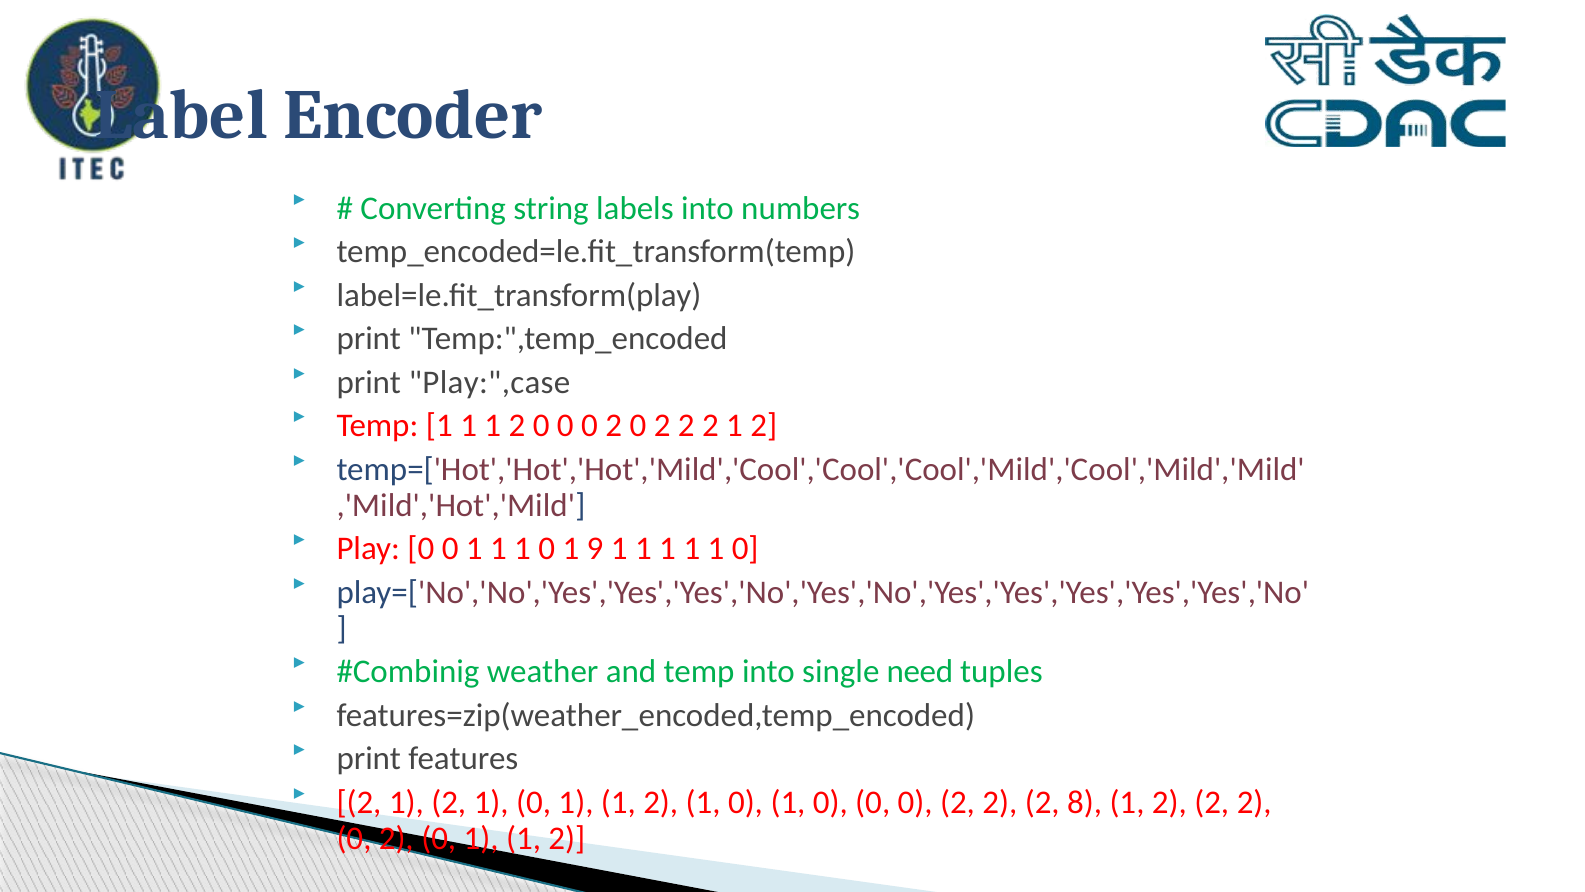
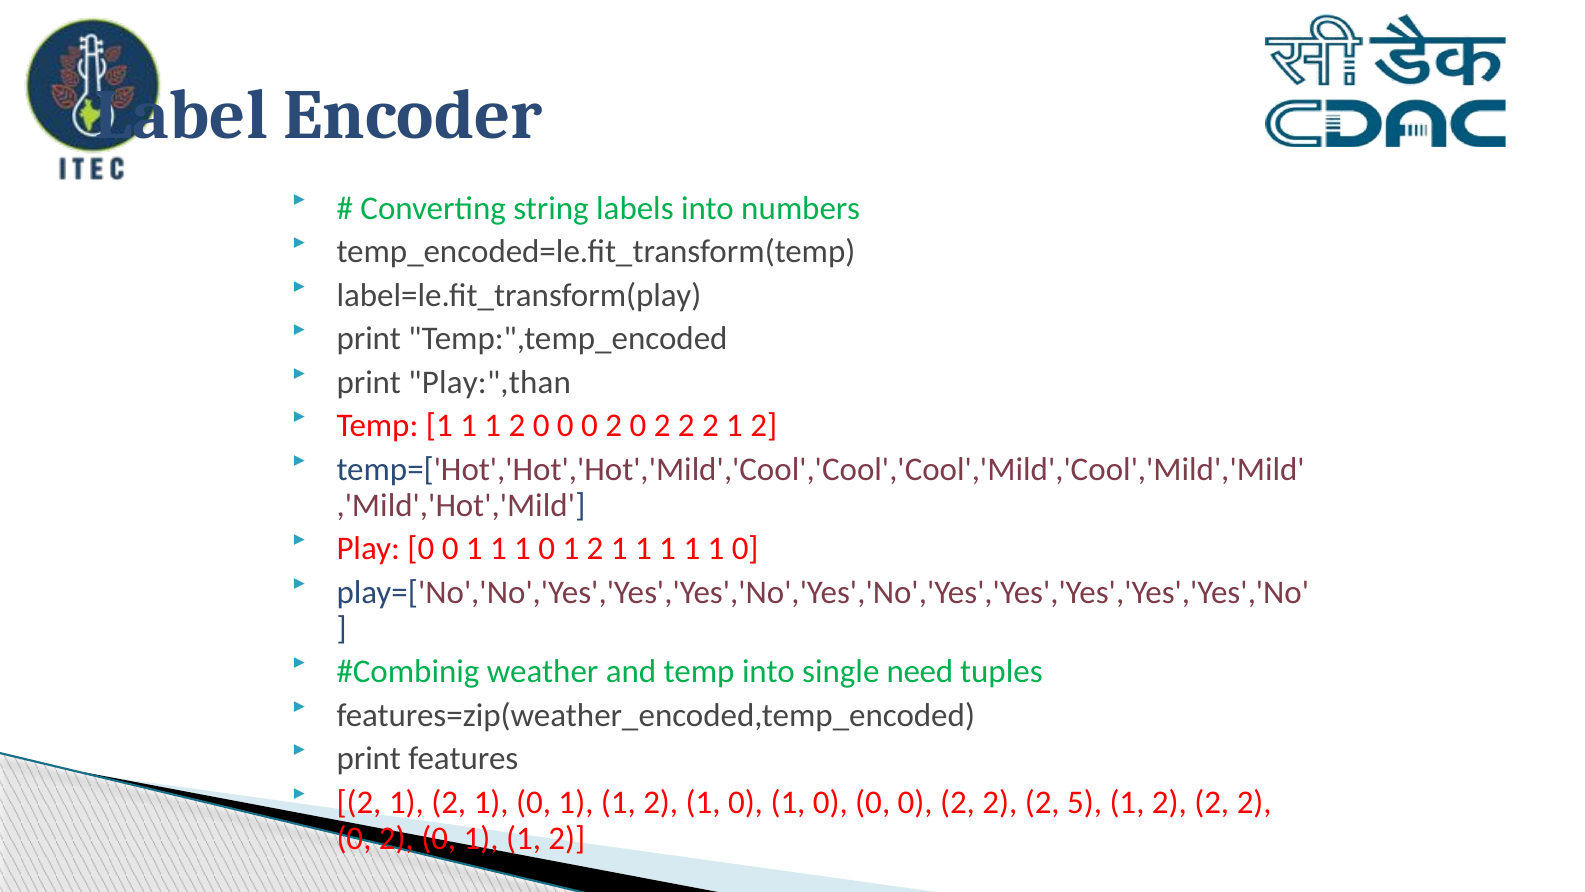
Play:",case: Play:",case -> Play:",than (490, 382)
0 1 9: 9 -> 2 (595, 549)
8: 8 -> 5 (1085, 802)
